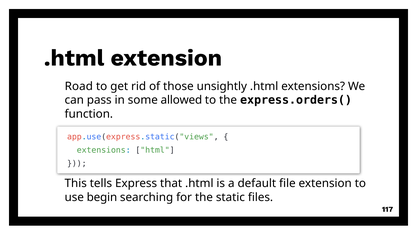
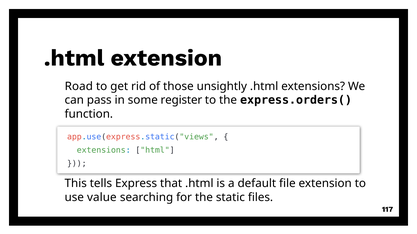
allowed: allowed -> register (181, 100)
begin: begin -> value (102, 198)
